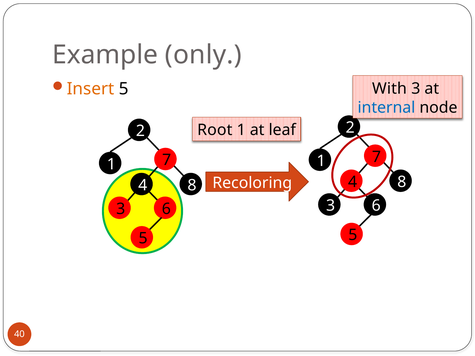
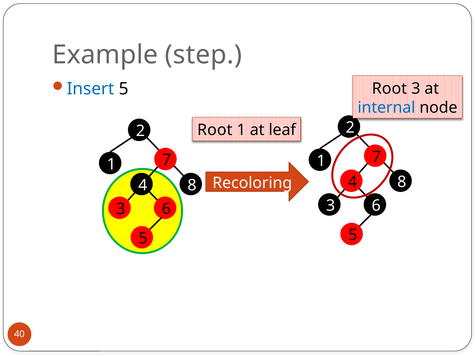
only: only -> step (203, 55)
Insert colour: orange -> blue (91, 89)
With: With -> Root (389, 89)
